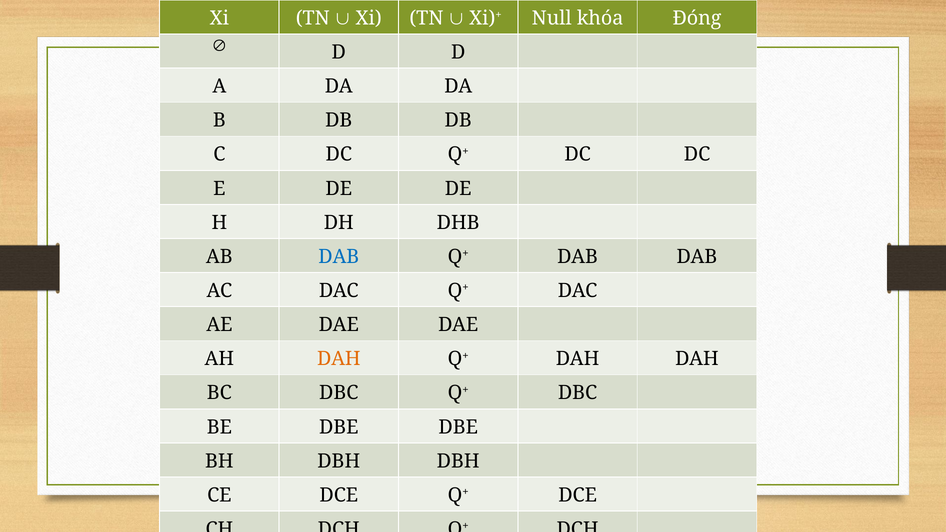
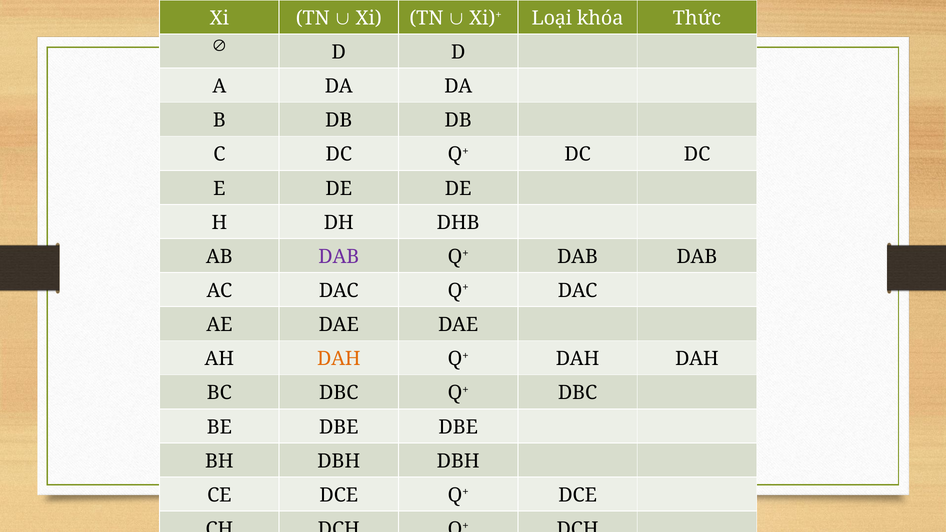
Null: Null -> Loại (552, 18)
Đóng: Đóng -> Thức (697, 18)
DAB colour: blue -> purple (339, 257)
